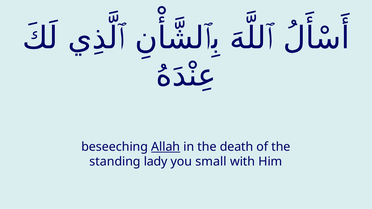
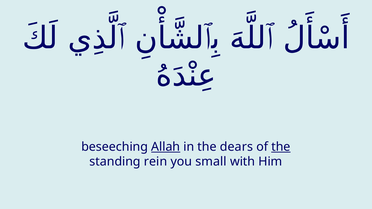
death: death -> dears (236, 147)
the underline: none -> present (281, 147)
lady: lady -> rein (156, 162)
